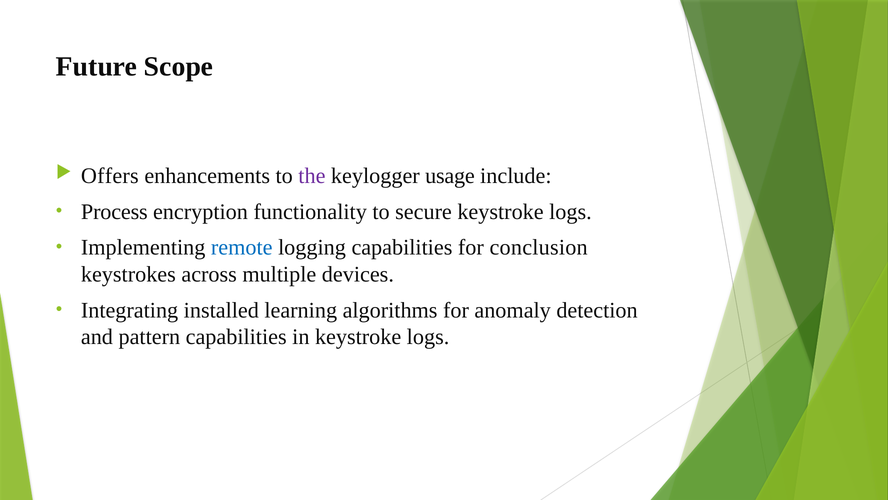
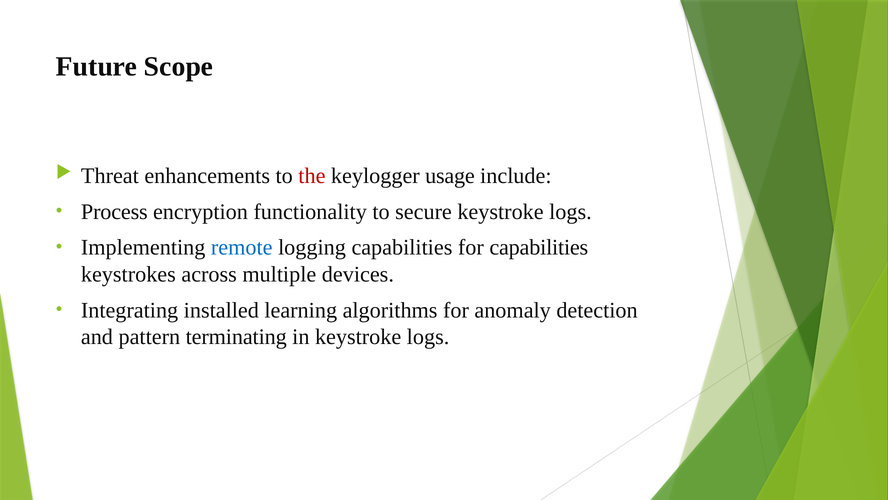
Offers: Offers -> Threat (110, 176)
the colour: purple -> red (312, 176)
for conclusion: conclusion -> capabilities (539, 247)
pattern capabilities: capabilities -> terminating (236, 337)
